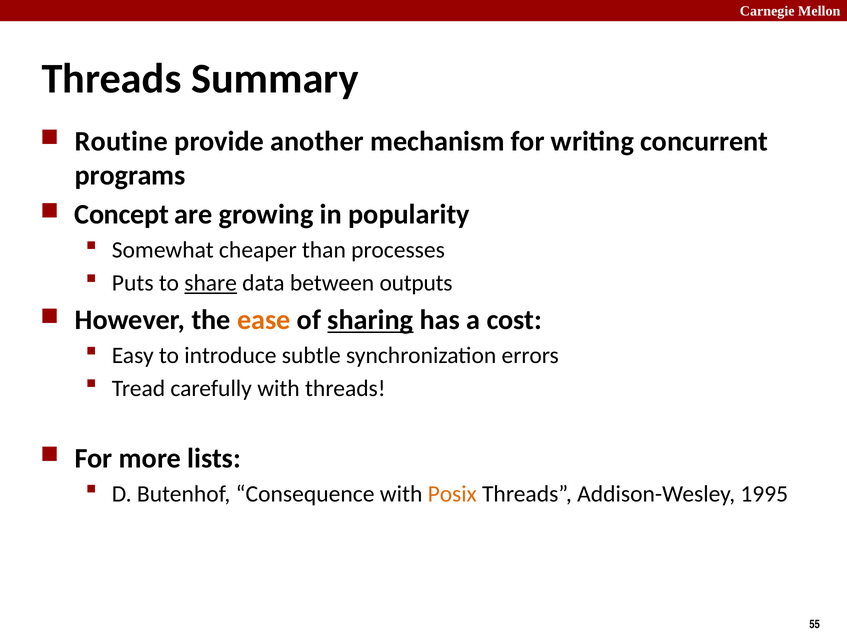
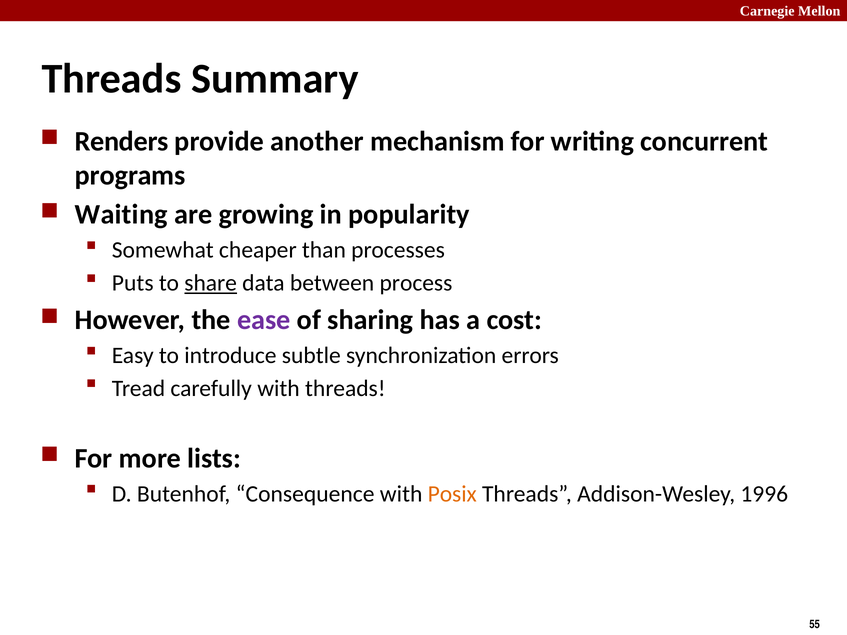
Routine: Routine -> Renders (122, 141)
Concept: Concept -> Waiting (121, 215)
outputs: outputs -> process (416, 283)
ease colour: orange -> purple (264, 320)
sharing underline: present -> none (370, 320)
1995: 1995 -> 1996 (764, 494)
